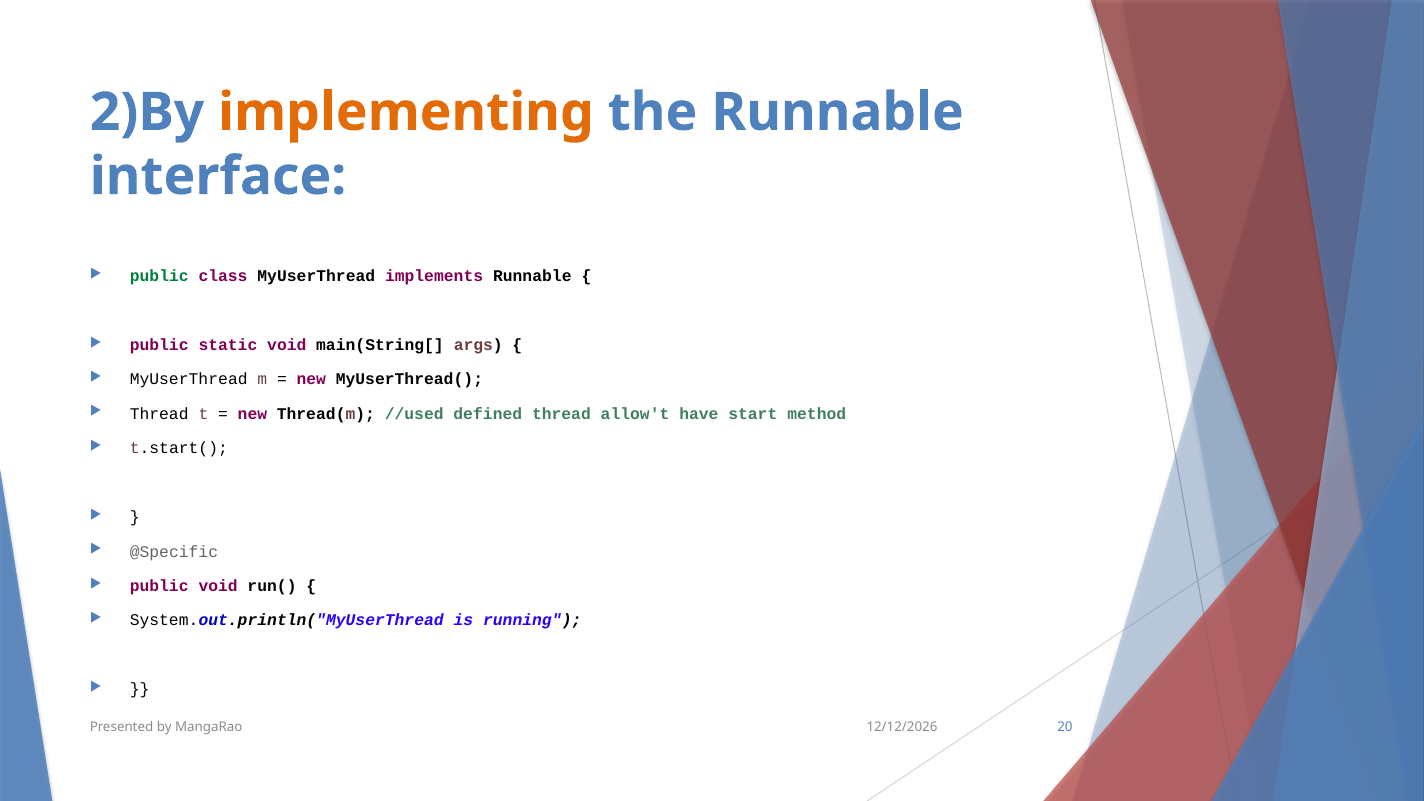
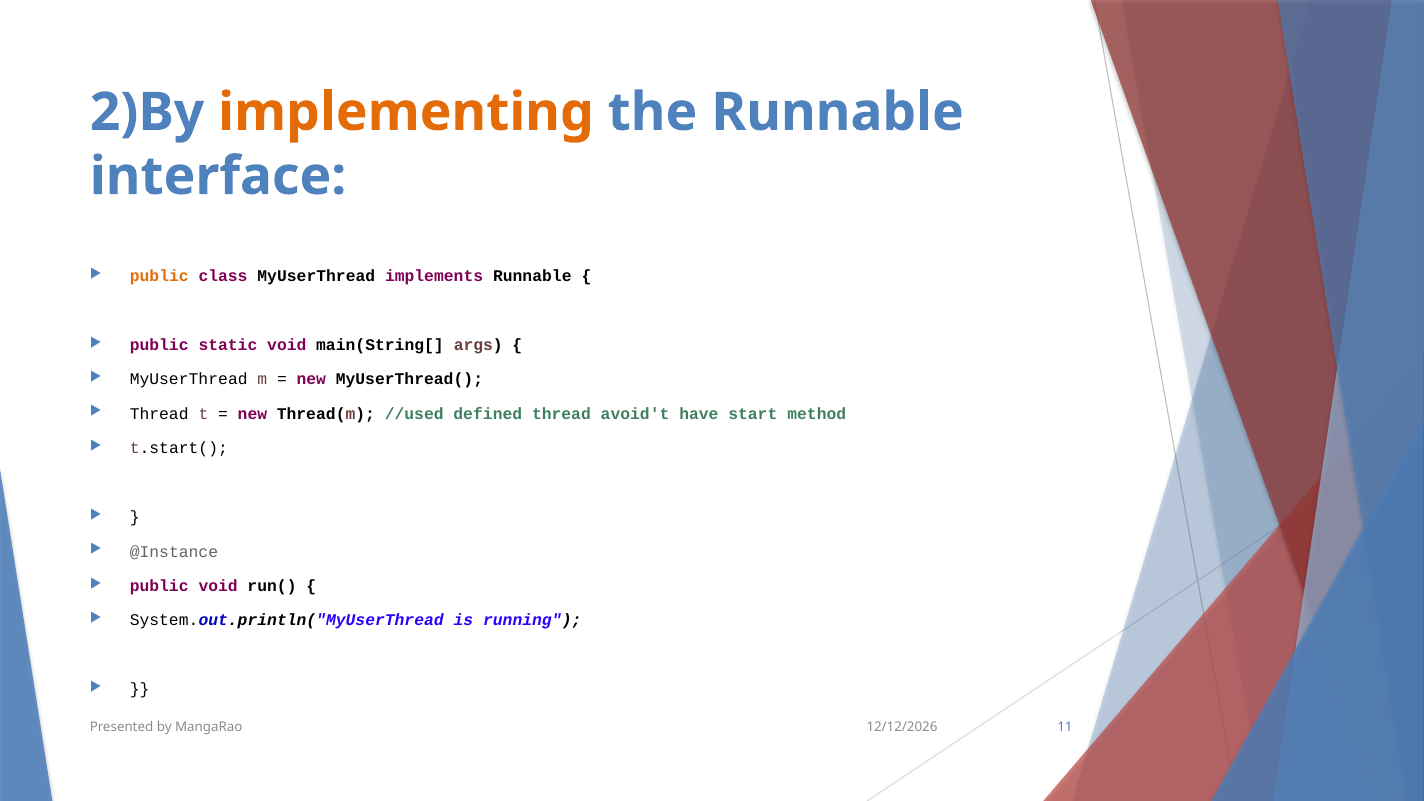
public colour: green -> orange (159, 276)
allow't: allow't -> avoid't (635, 414)
@Specific: @Specific -> @Instance (174, 552)
20: 20 -> 11 (1065, 727)
